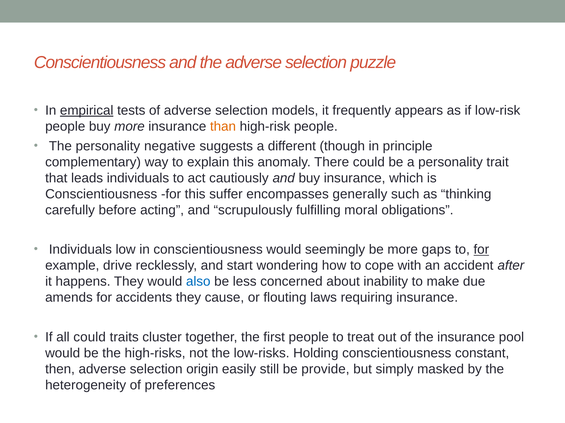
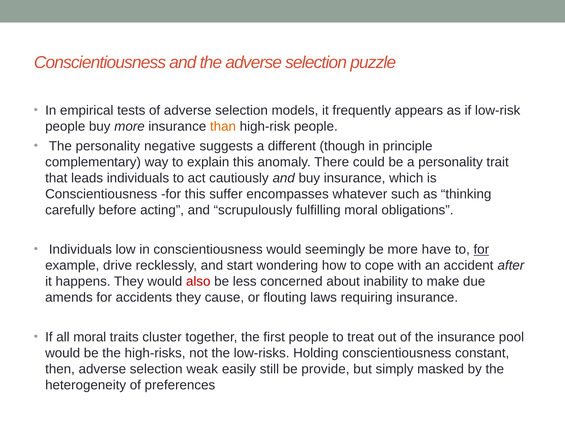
empirical underline: present -> none (87, 111)
generally: generally -> whatever (360, 194)
gaps: gaps -> have (436, 250)
also colour: blue -> red (198, 282)
all could: could -> moral (90, 338)
origin: origin -> weak (202, 370)
